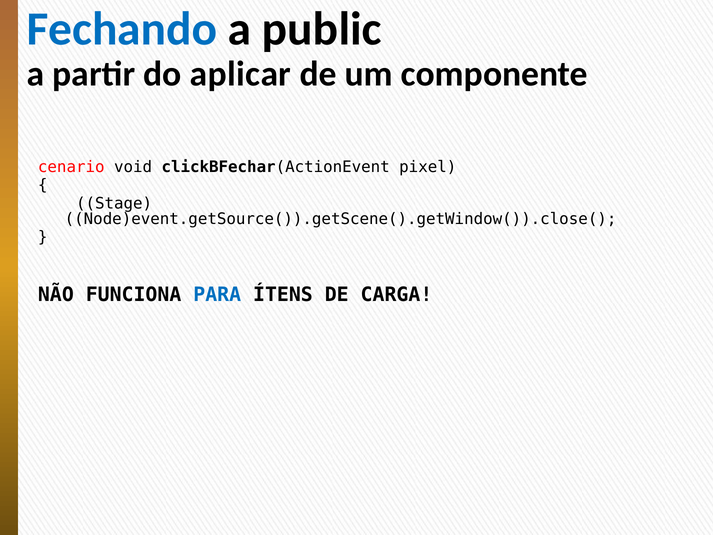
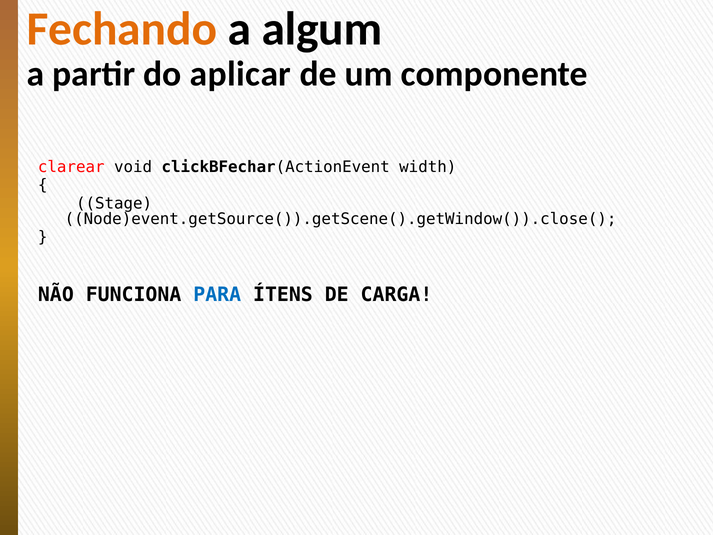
Fechando colour: blue -> orange (122, 29)
public: public -> algum (322, 29)
cenario: cenario -> clarear (71, 167)
pixel: pixel -> width (428, 167)
